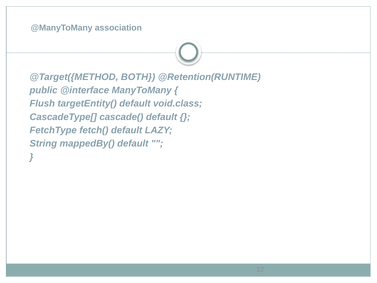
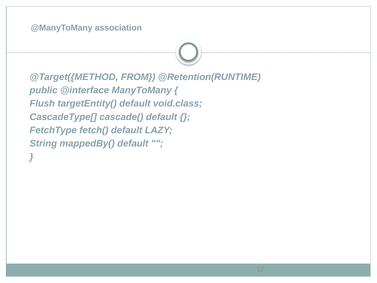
BOTH: BOTH -> FROM (138, 77)
